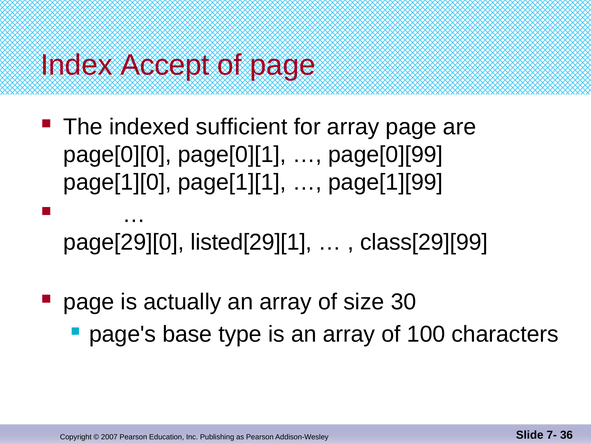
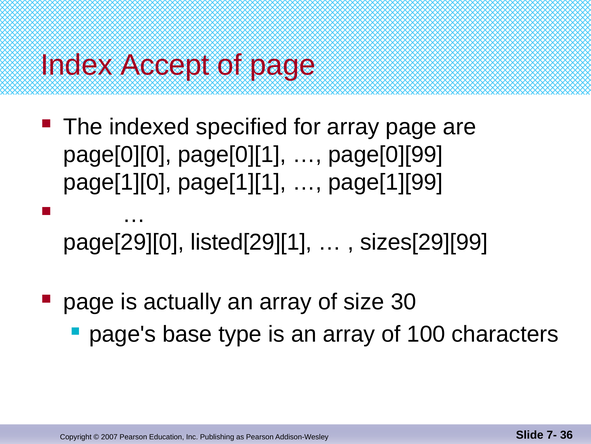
sufficient: sufficient -> specified (242, 127)
class[29][99: class[29][99 -> sizes[29][99 (424, 242)
